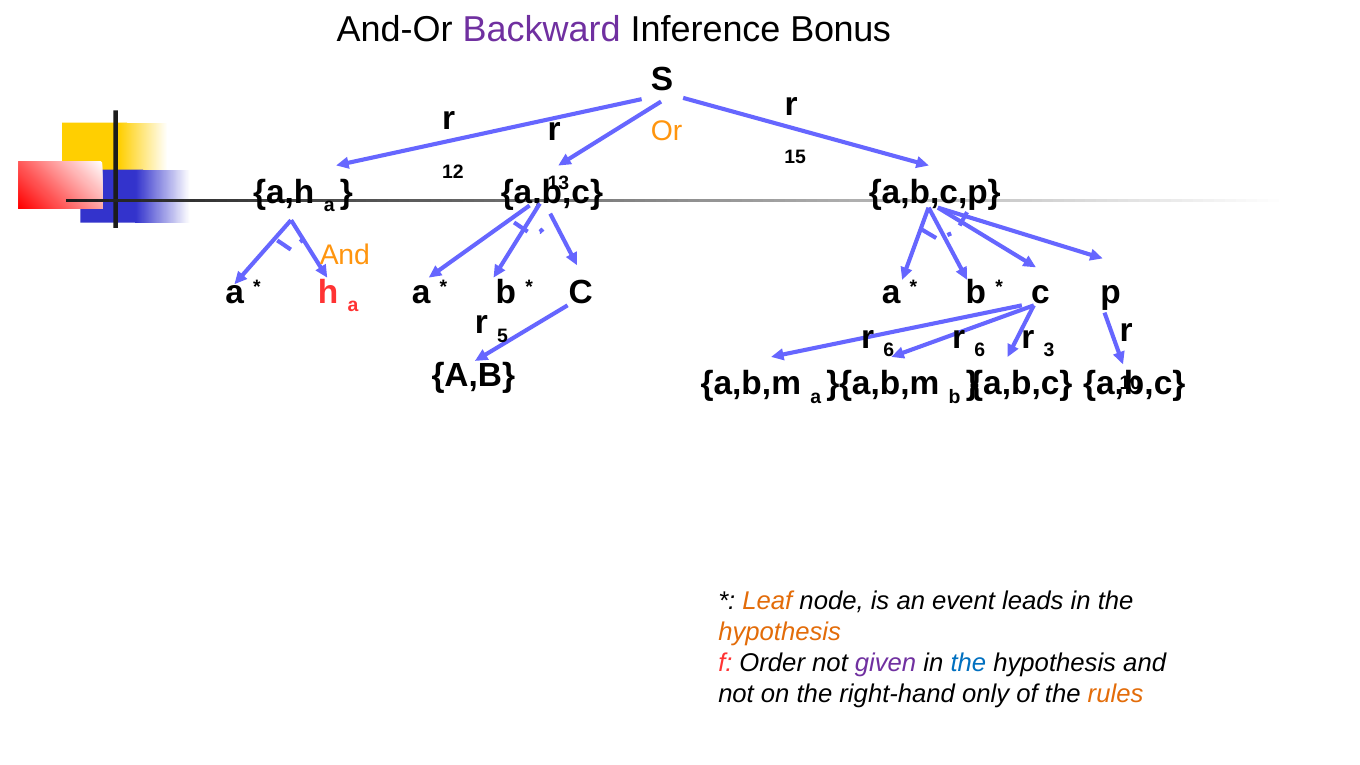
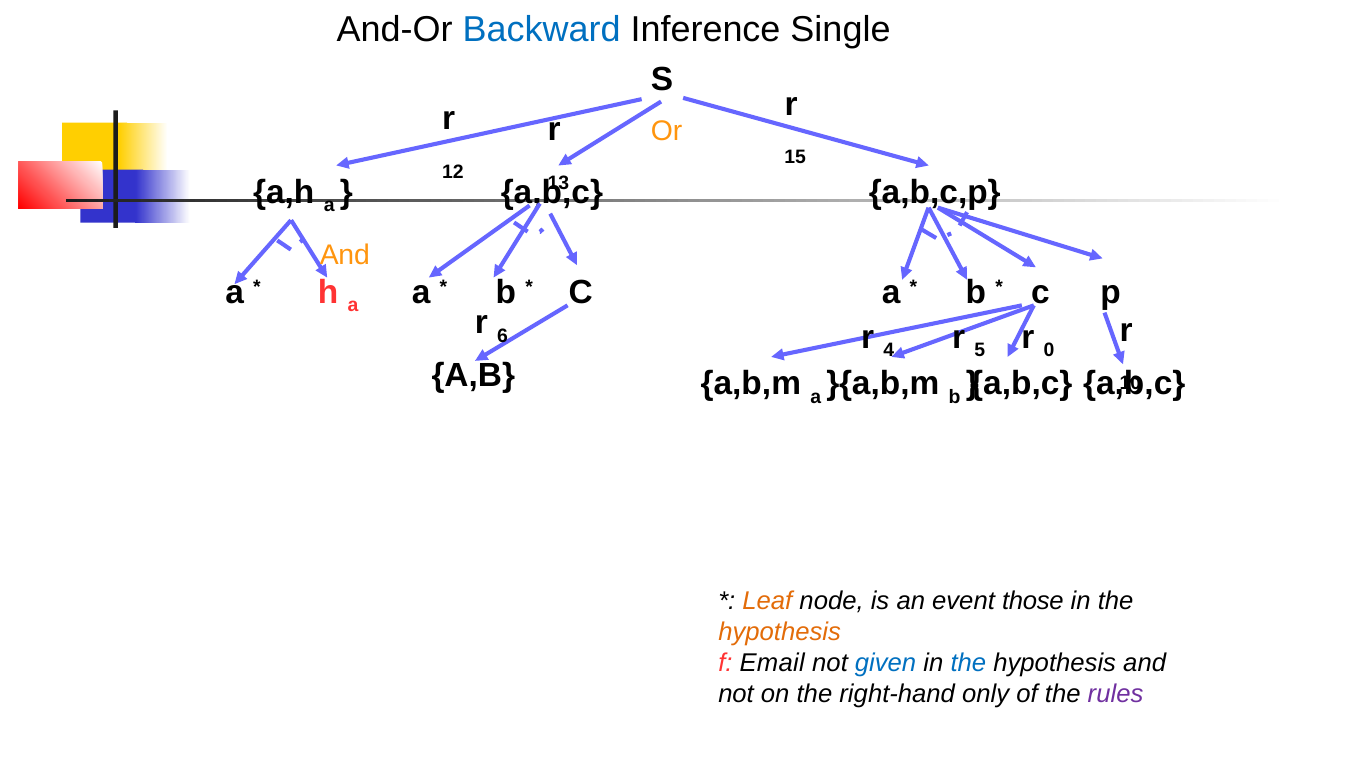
Backward colour: purple -> blue (542, 29)
Bonus: Bonus -> Single (841, 29)
5: 5 -> 6 (503, 336)
6: 6 -> 4 (889, 351)
6: 6 -> 5 (980, 351)
3: 3 -> 0 (1049, 351)
leads: leads -> those (1033, 601)
Order: Order -> Email (772, 663)
given colour: purple -> blue (886, 663)
rules colour: orange -> purple (1116, 694)
